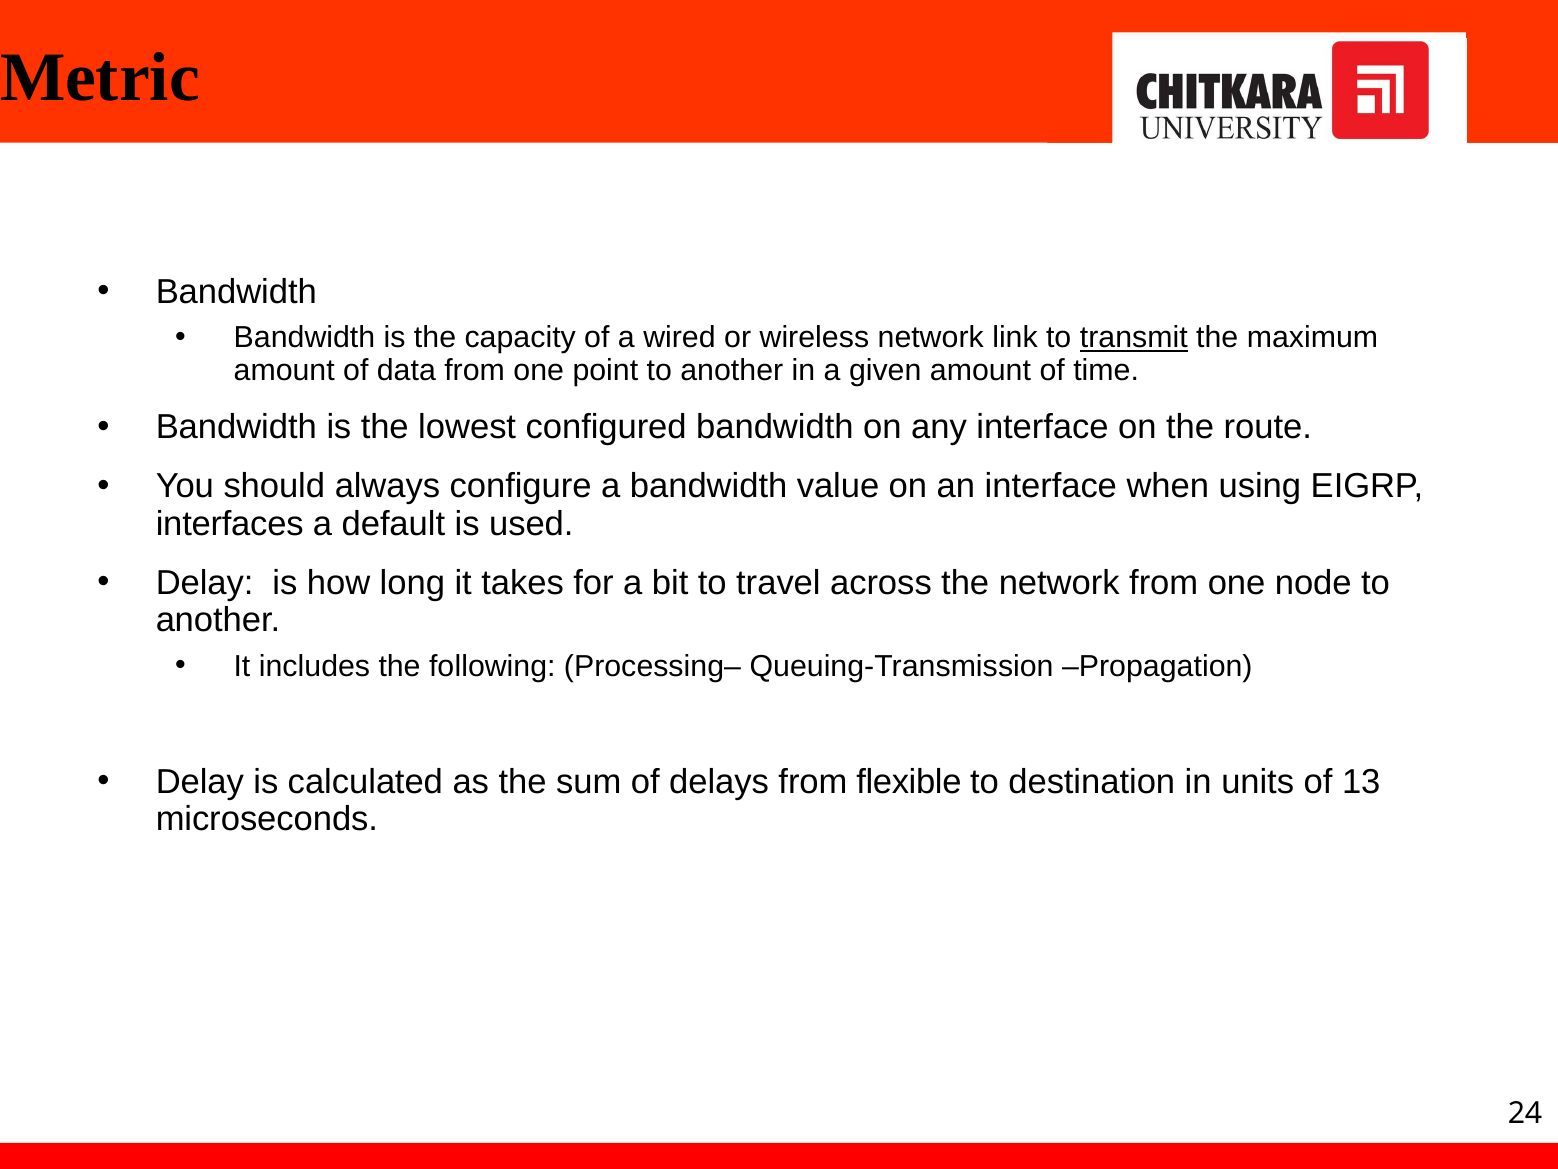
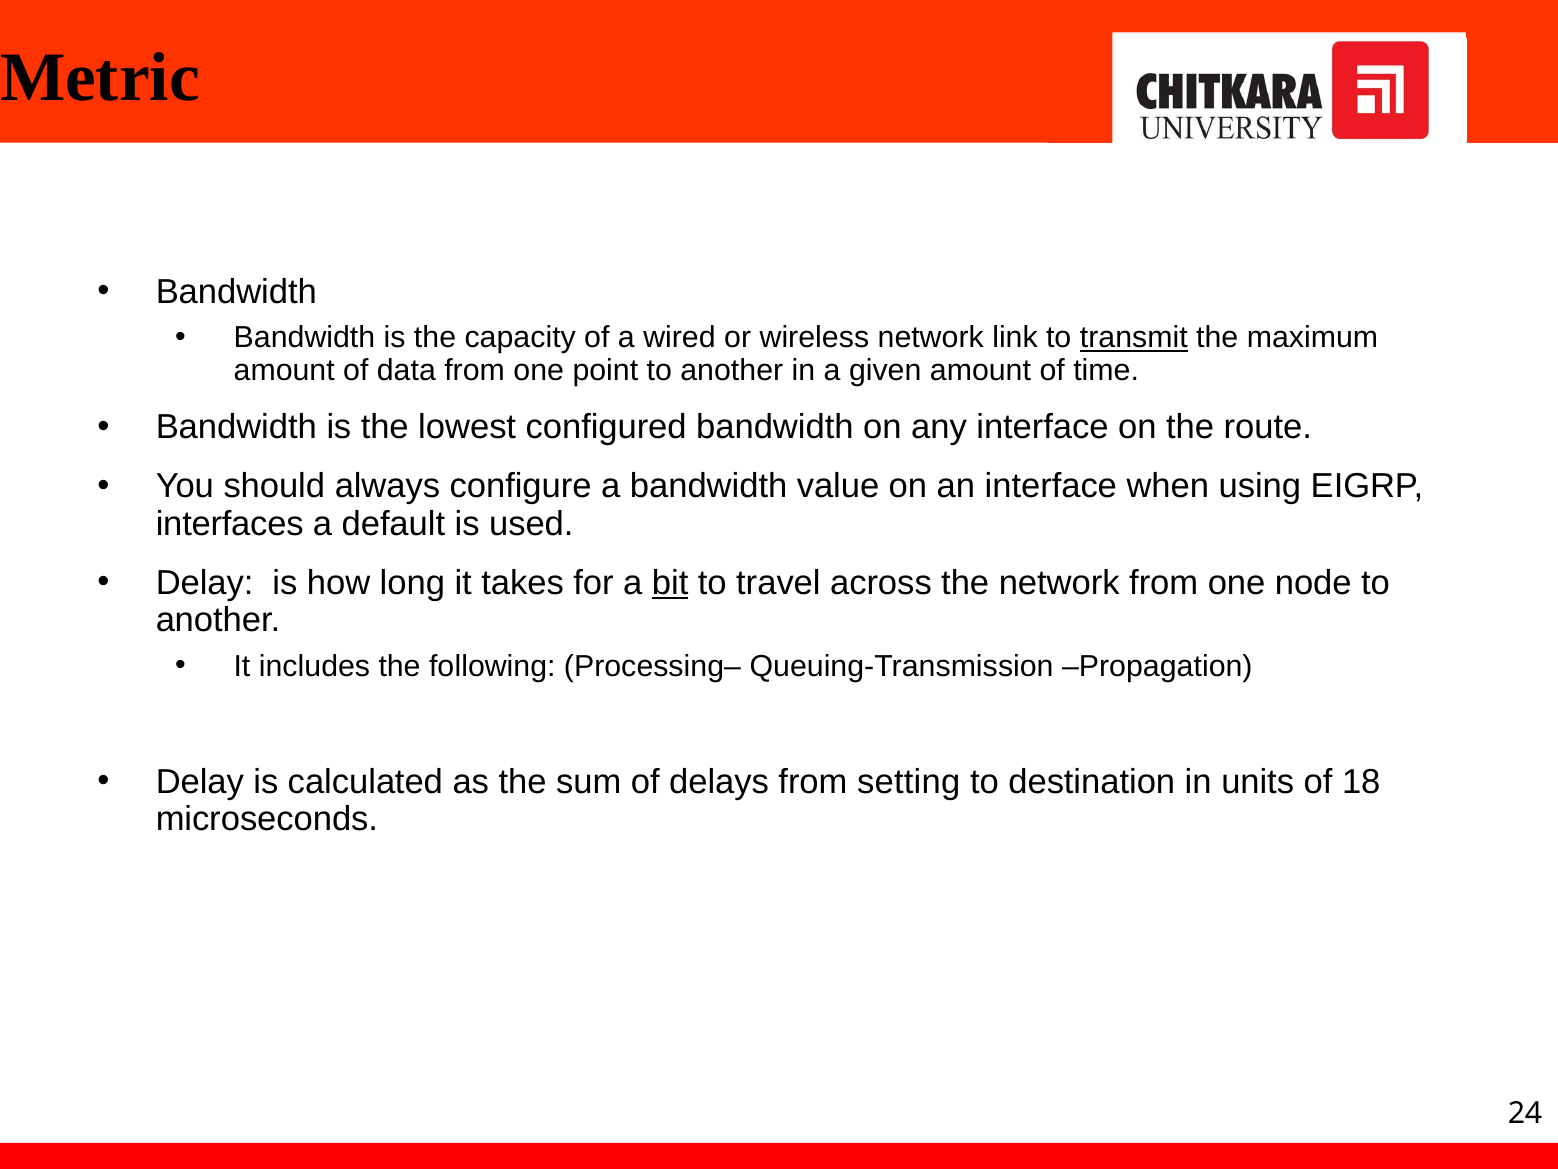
bit underline: none -> present (670, 583)
flexible: flexible -> setting (909, 781)
13: 13 -> 18 (1361, 781)
